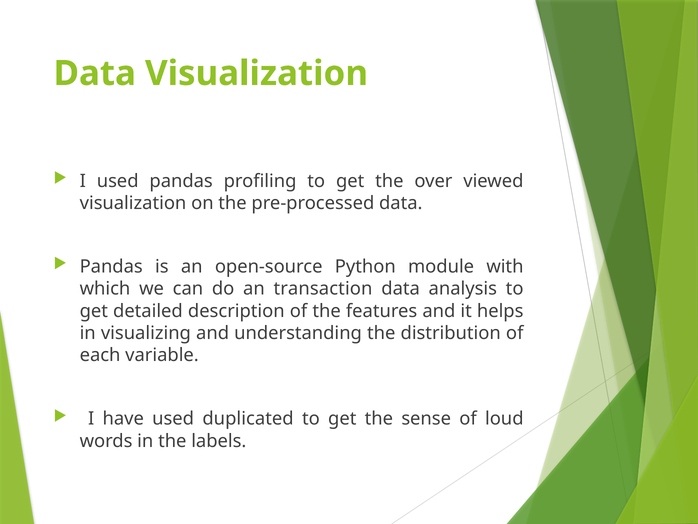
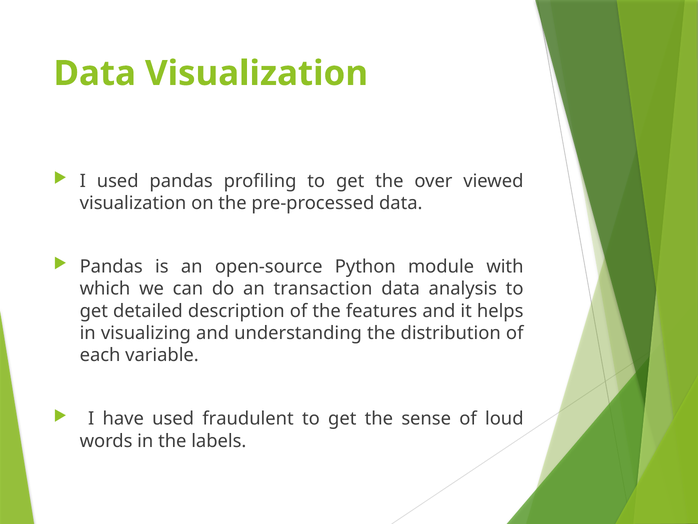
duplicated: duplicated -> fraudulent (248, 418)
